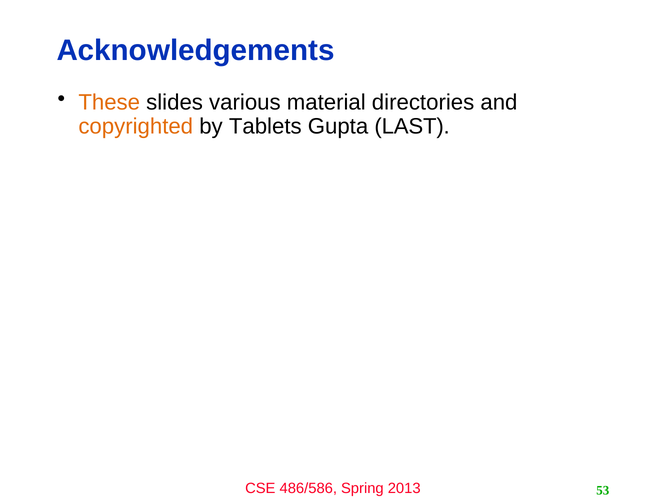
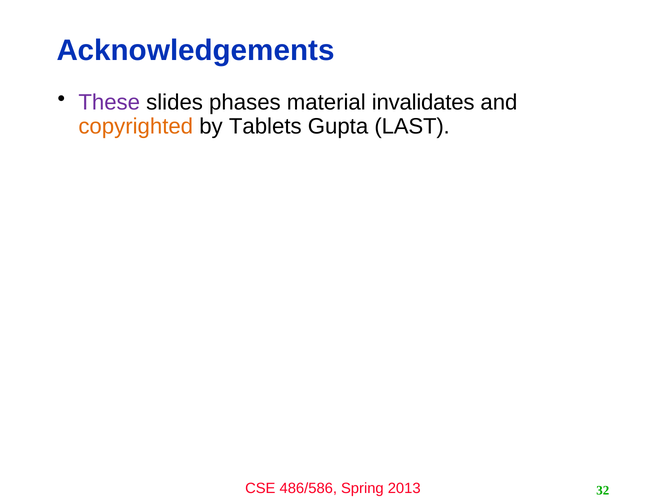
These colour: orange -> purple (109, 102)
various: various -> phases (245, 102)
directories: directories -> invalidates (423, 102)
53: 53 -> 32 (603, 490)
